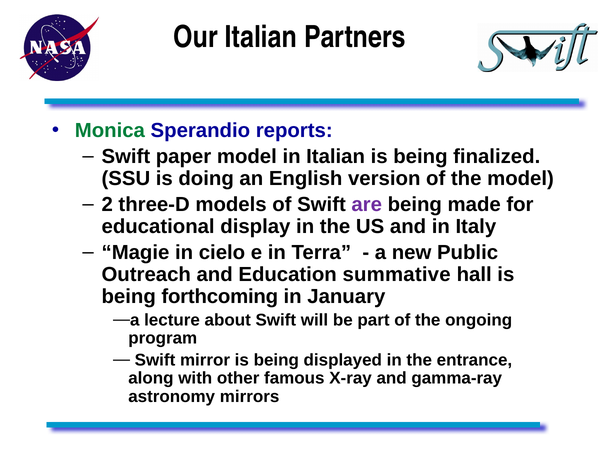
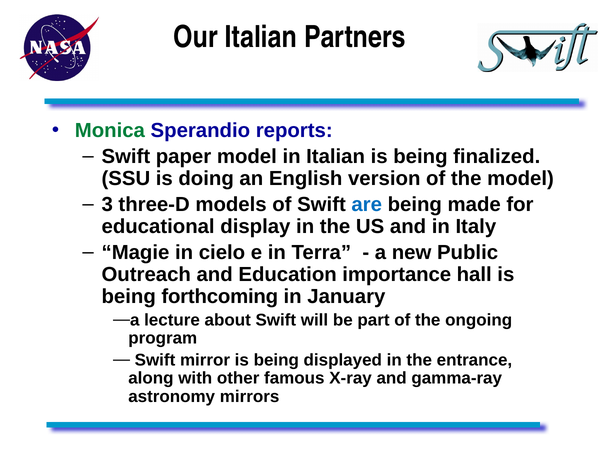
2: 2 -> 3 (107, 205)
are colour: purple -> blue (367, 205)
summative: summative -> importance (397, 275)
